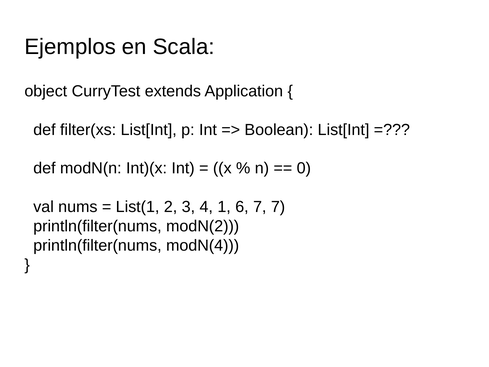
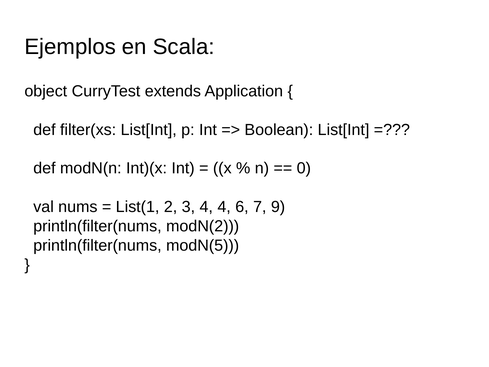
4 1: 1 -> 4 (224, 207)
7 7: 7 -> 9 (278, 207)
modN(4: modN(4 -> modN(5 (203, 245)
